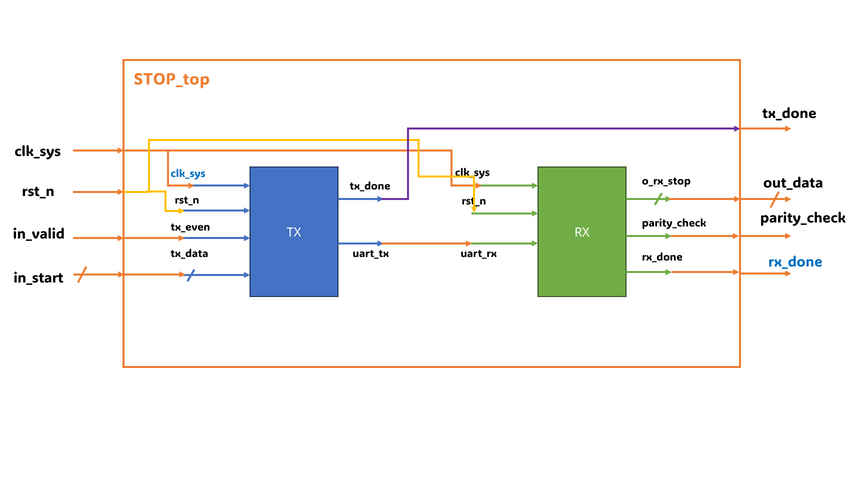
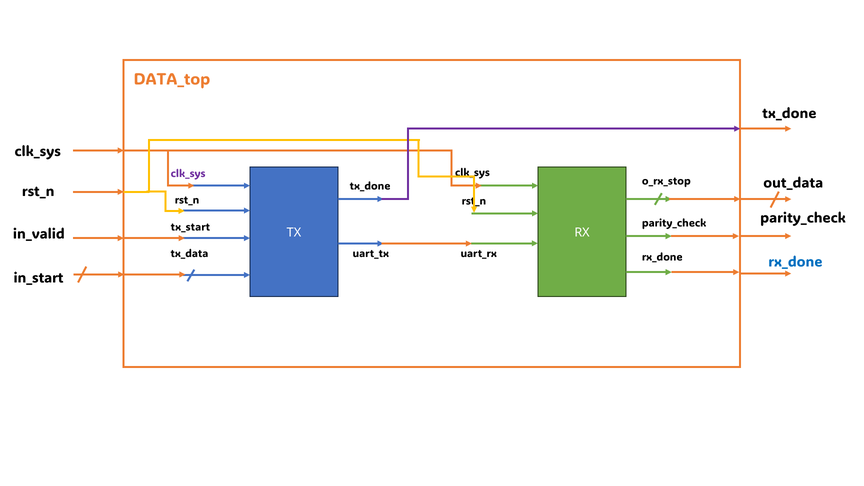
STOP_top: STOP_top -> DATA_top (172, 79)
clk_sys colour: blue -> purple (188, 174)
tx_even: tx_even -> tx_start (190, 227)
